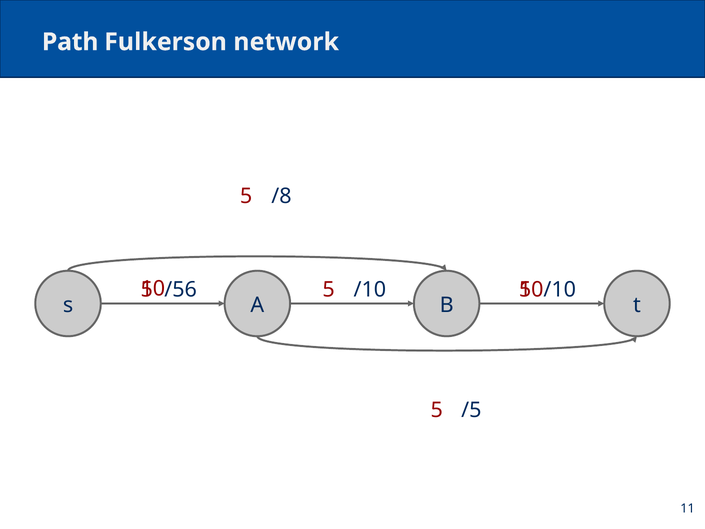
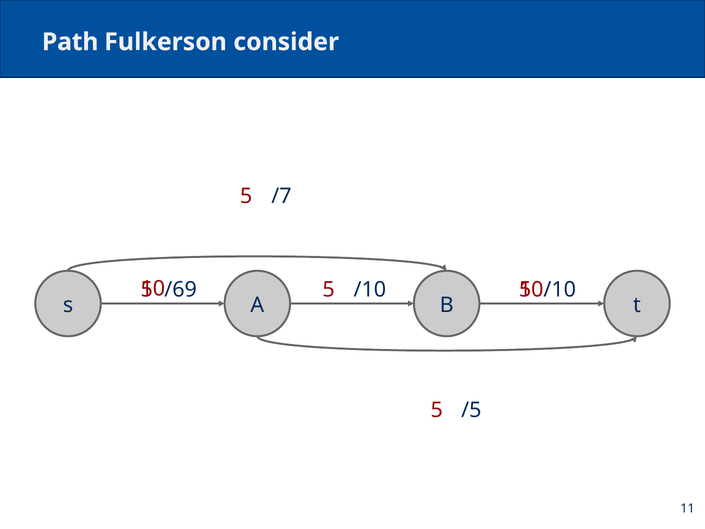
network: network -> consider (286, 42)
/8: /8 -> /7 (281, 196)
/56: /56 -> /69 (181, 290)
